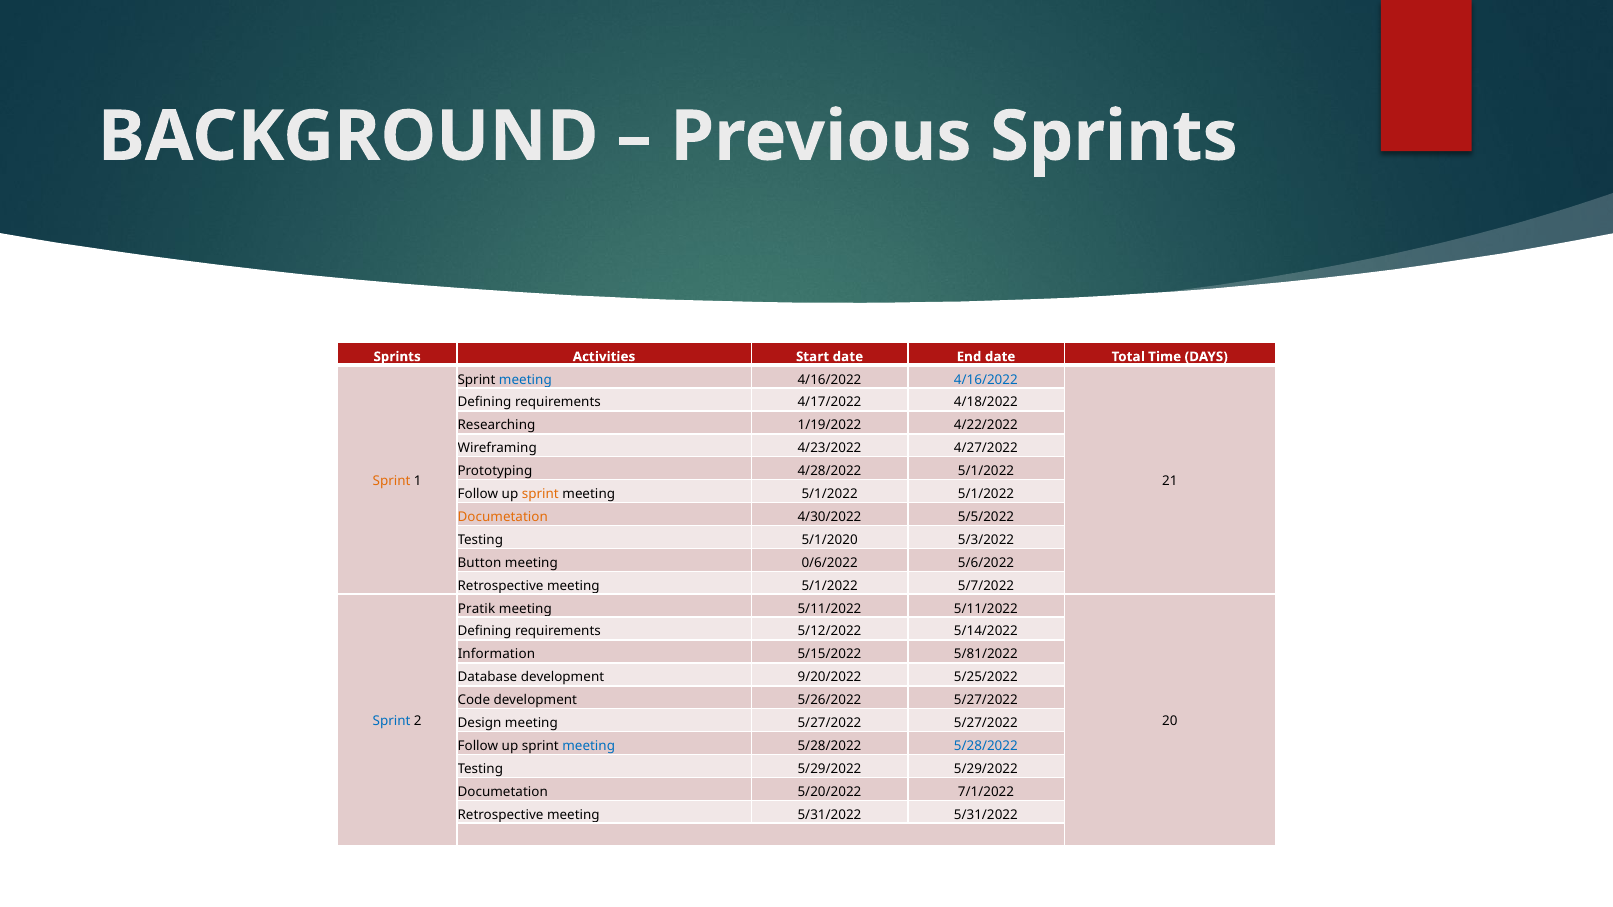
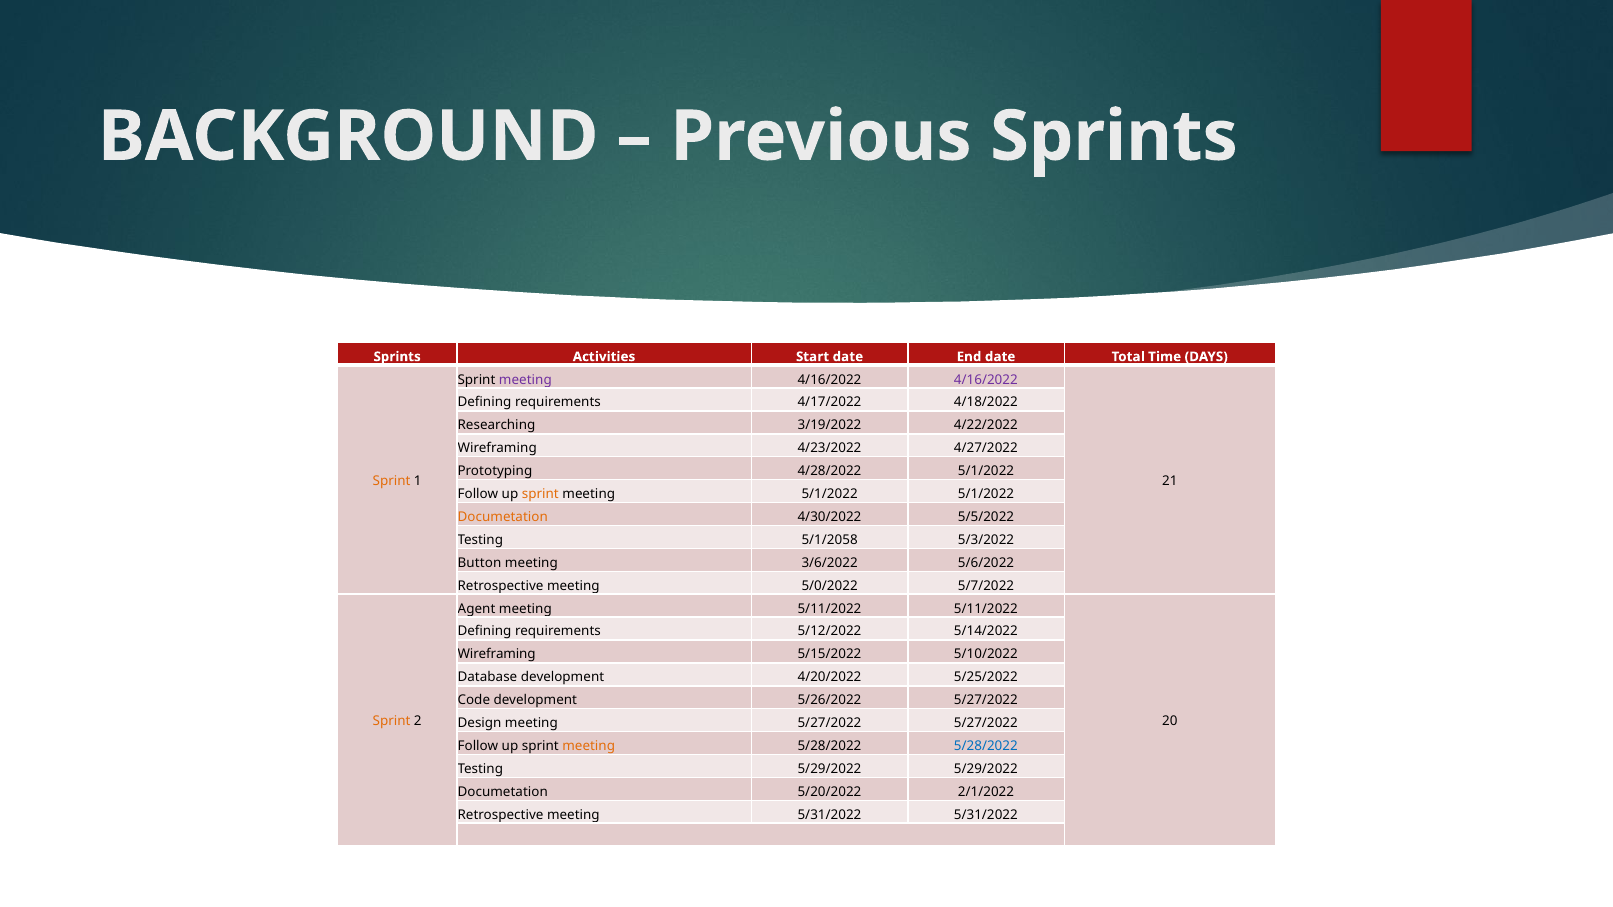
meeting colour: blue -> purple (525, 380)
4/16/2022 colour: blue -> purple (986, 380)
1/19/2022: 1/19/2022 -> 3/19/2022 (829, 426)
5/1/2020: 5/1/2020 -> 5/1/2058 (830, 540)
0/6/2022: 0/6/2022 -> 3/6/2022 (830, 563)
Retrospective meeting 5/1/2022: 5/1/2022 -> 5/0/2022 (830, 586)
Pratik: Pratik -> Agent (477, 609)
Information: Information -> Wireframing (497, 655)
5/81/2022: 5/81/2022 -> 5/10/2022 (986, 655)
9/20/2022: 9/20/2022 -> 4/20/2022 (829, 678)
Sprint colour: blue -> orange (392, 722)
meeting colour: blue -> orange (589, 746)
7/1/2022: 7/1/2022 -> 2/1/2022 (986, 792)
